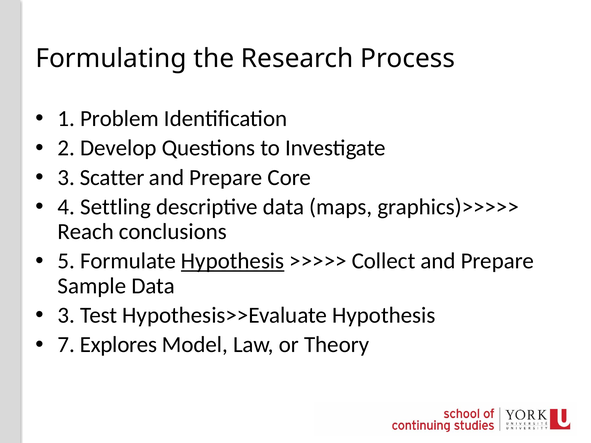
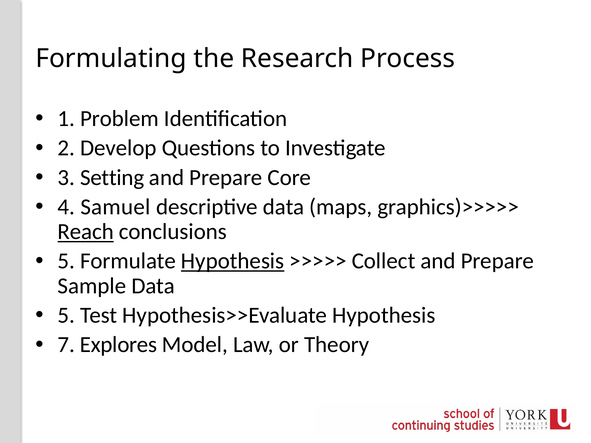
Scatter: Scatter -> Setting (112, 178)
Settling: Settling -> Samuel (115, 207)
Reach underline: none -> present (86, 232)
3: 3 -> 5 (66, 315)
